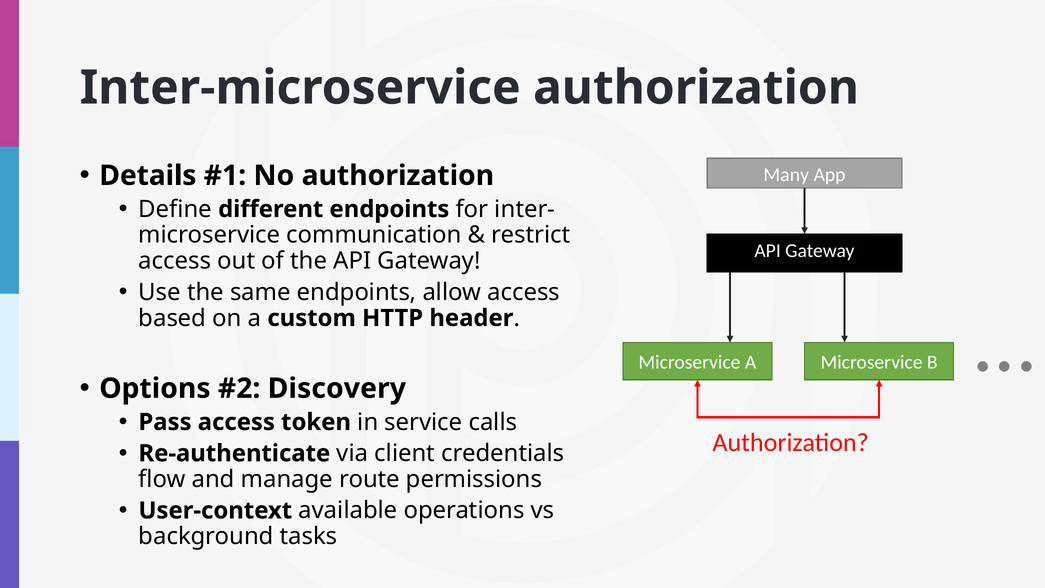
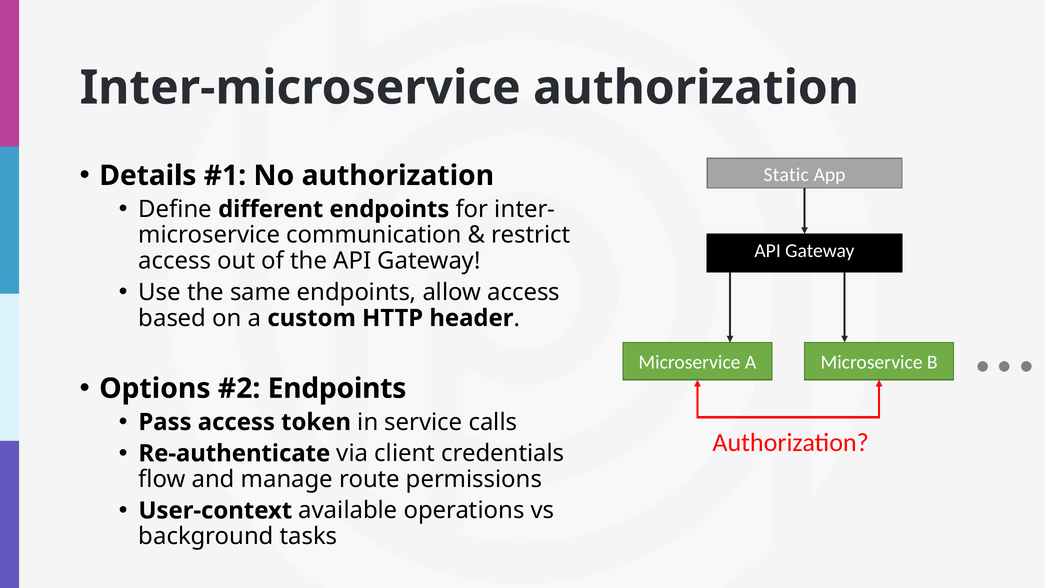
Many: Many -> Static (786, 175)
Discovery: Discovery -> Endpoints (337, 388)
